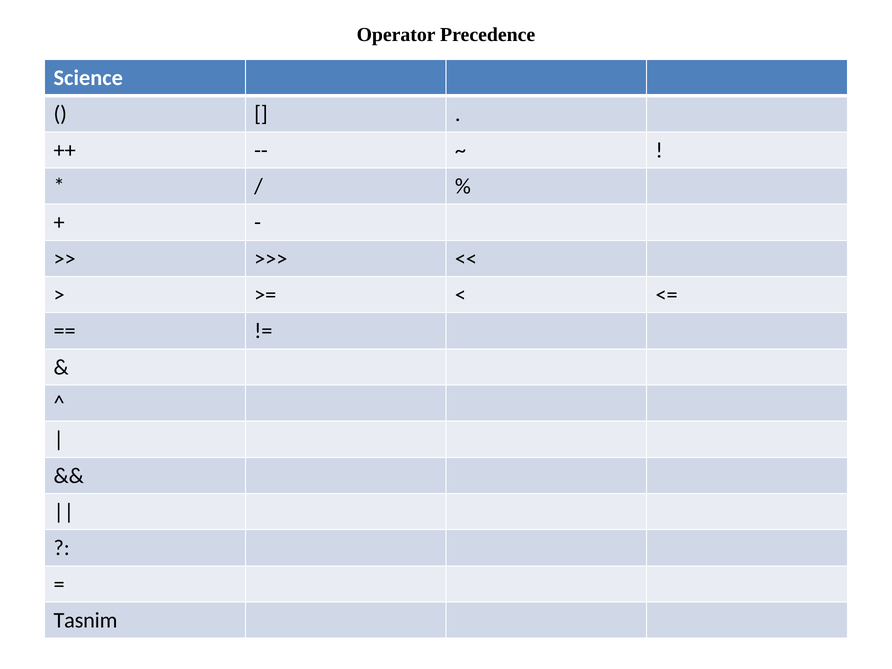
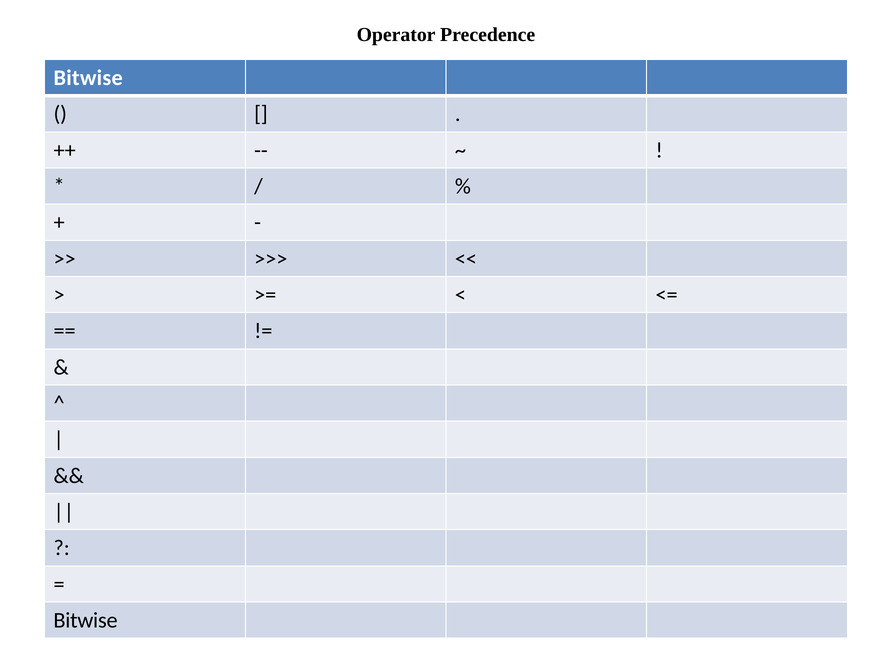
Science: Science -> Bitwise (88, 78)
Tasnim: Tasnim -> Bitwise (86, 620)
